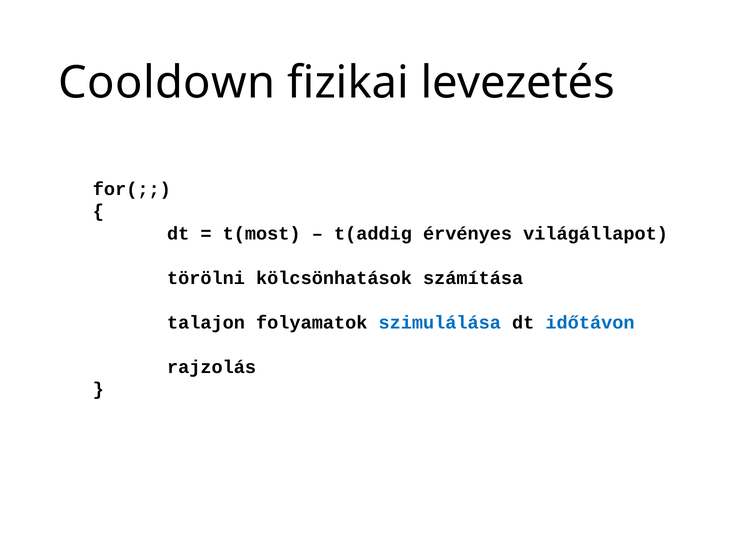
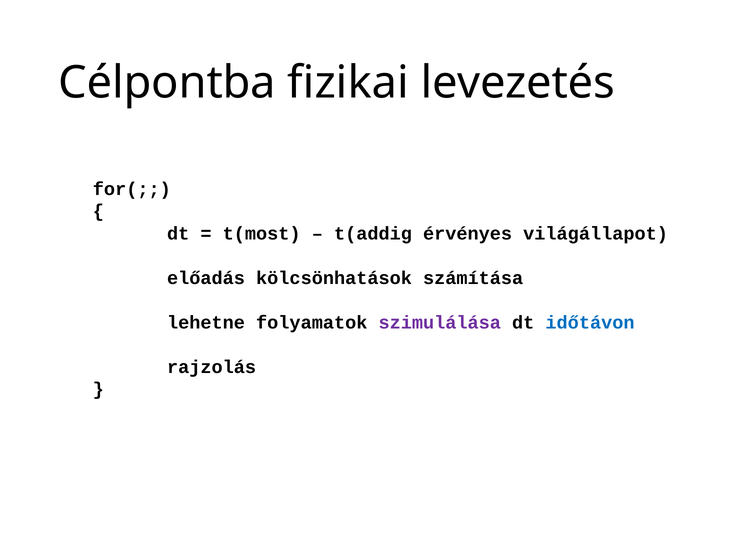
Cooldown: Cooldown -> Célpontba (167, 83)
törölni: törölni -> előadás (206, 278)
talajon: talajon -> lehetne (206, 323)
szimulálása colour: blue -> purple (440, 323)
